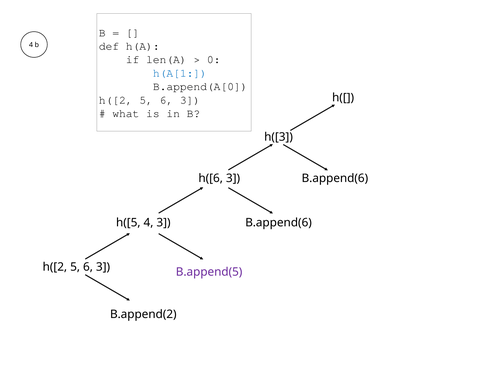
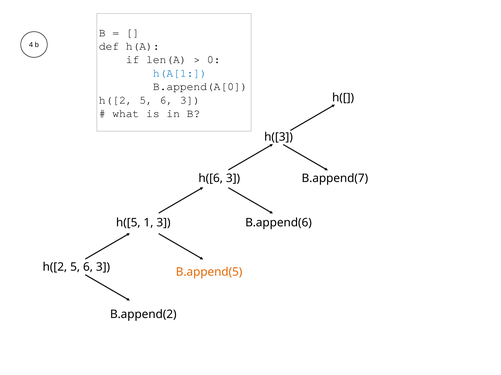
B.append(6: B.append(6 -> B.append(7 (335, 178)
h([5 4: 4 -> 1 (149, 223)
B.append(5 colour: purple -> orange (209, 272)
